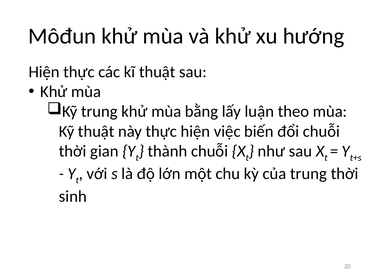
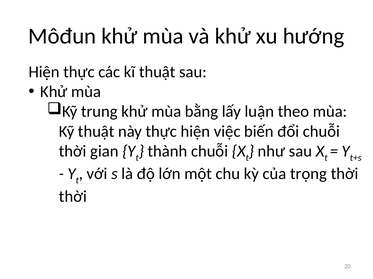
của trung: trung -> trọng (309, 174)
sinh: sinh -> thời (73, 197)
